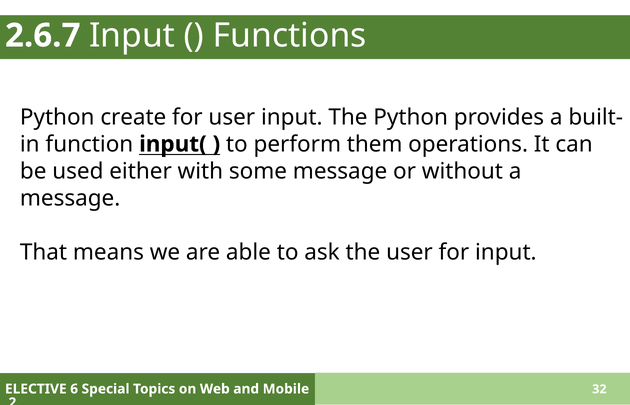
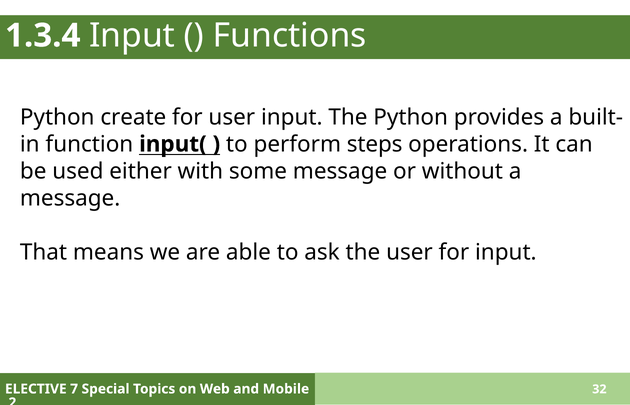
2.6.7: 2.6.7 -> 1.3.4 (43, 36)
them: them -> steps (375, 144)
6: 6 -> 7 (74, 389)
